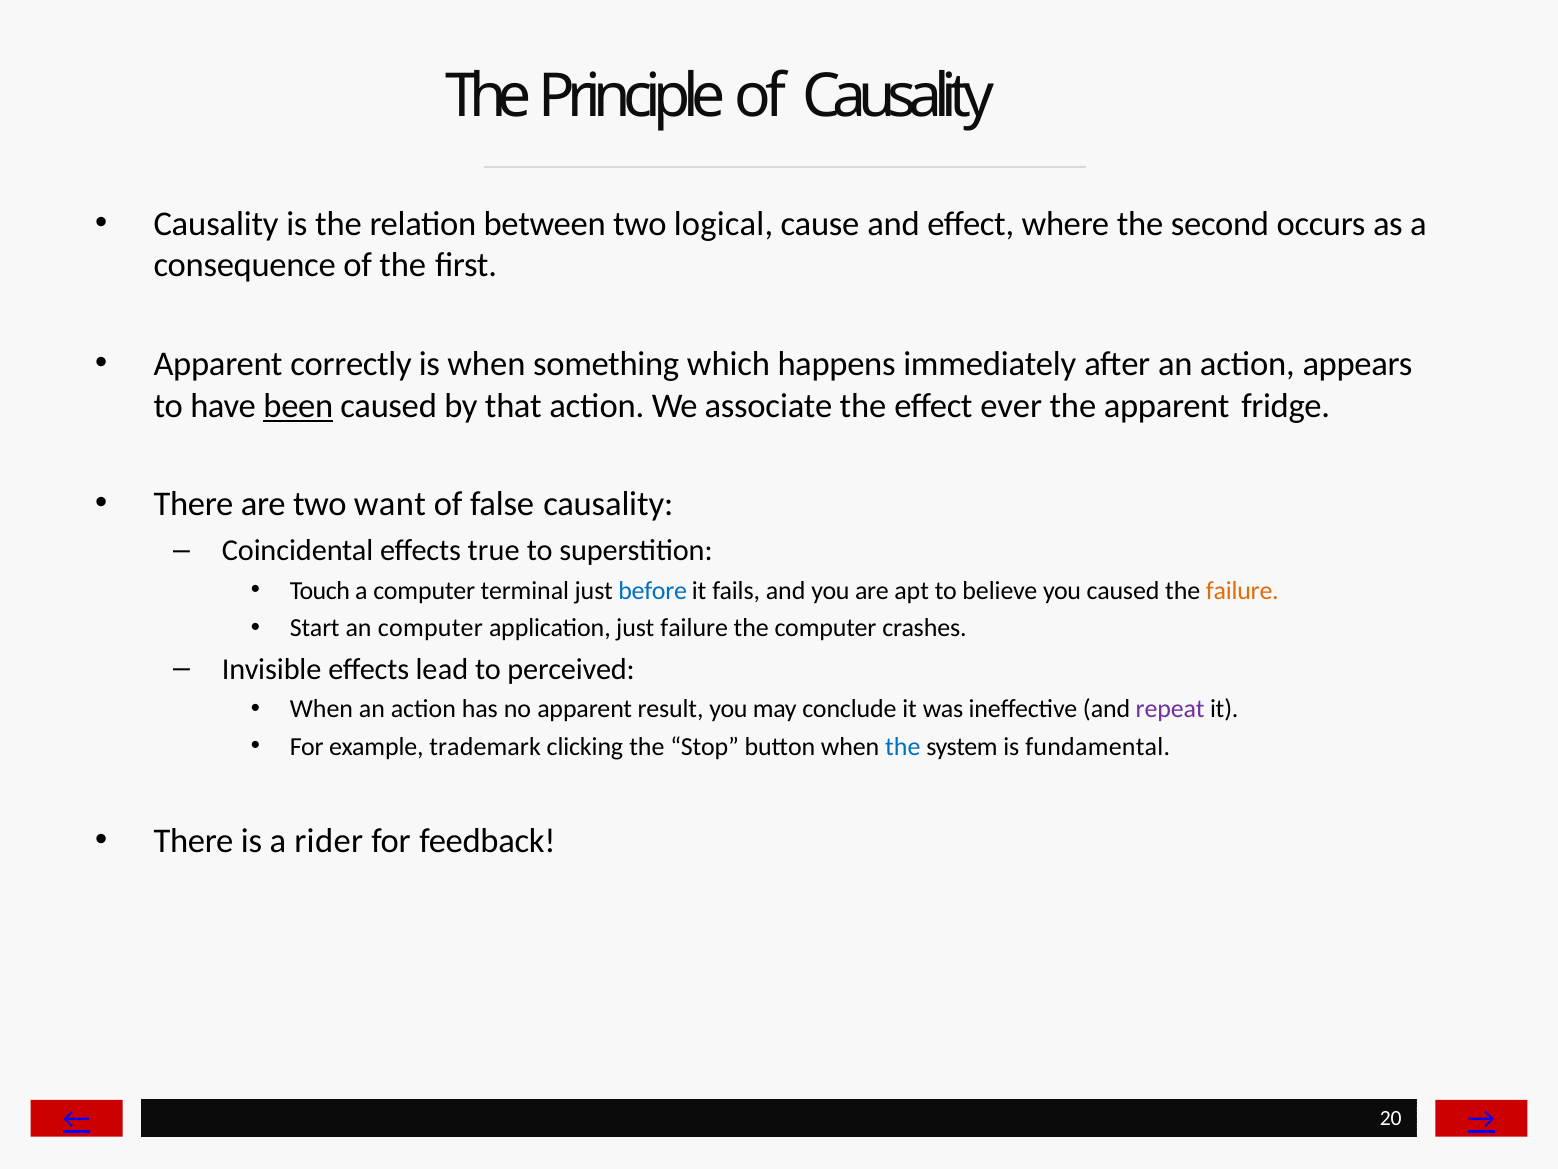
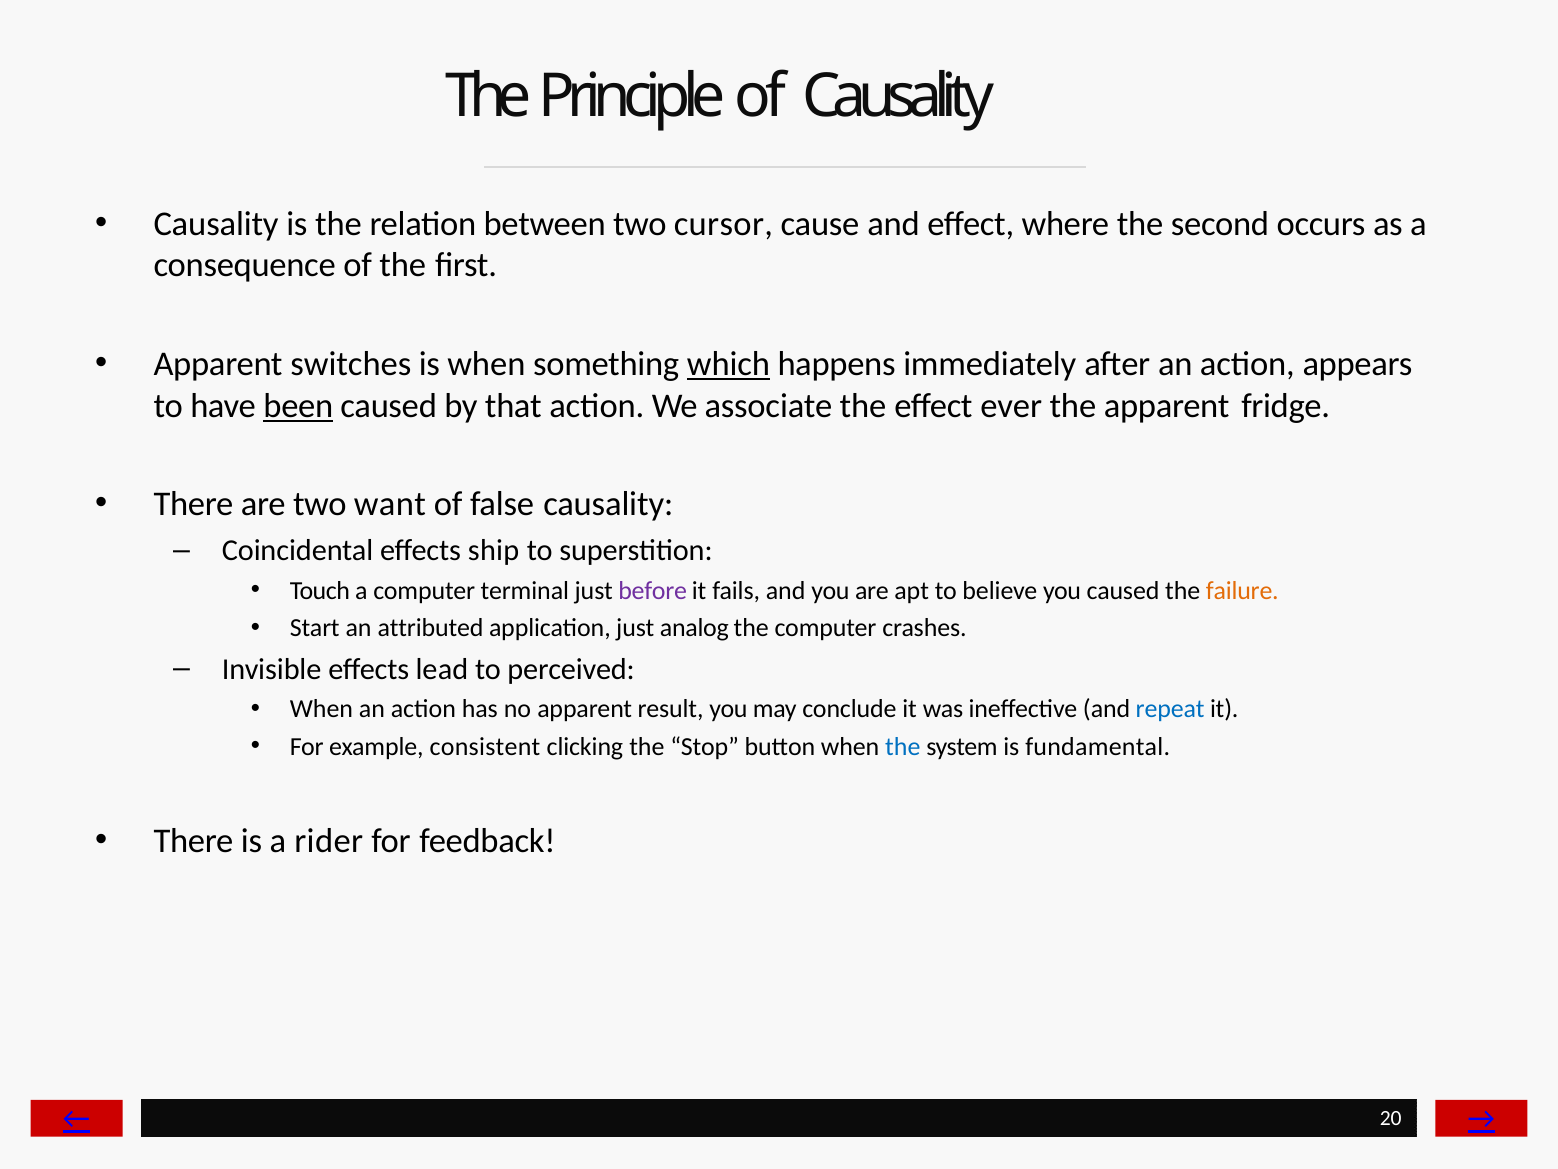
logical: logical -> cursor (723, 224)
correctly: correctly -> switches (351, 364)
which underline: none -> present (728, 364)
true: true -> ship (494, 550)
before colour: blue -> purple (653, 591)
an computer: computer -> attributed (431, 628)
just failure: failure -> analog (694, 628)
repeat colour: purple -> blue (1170, 709)
trademark: trademark -> consistent (485, 746)
